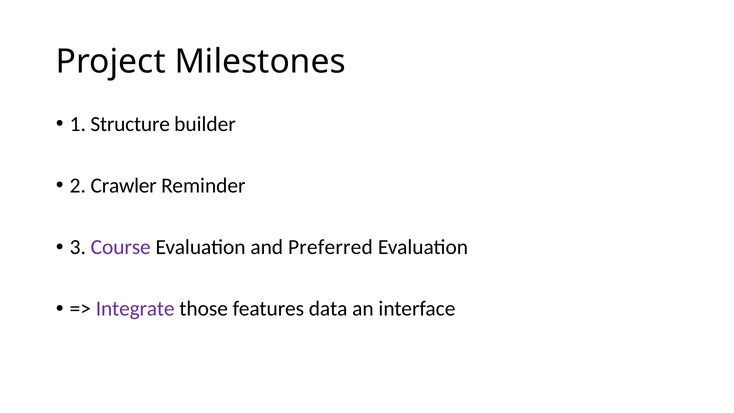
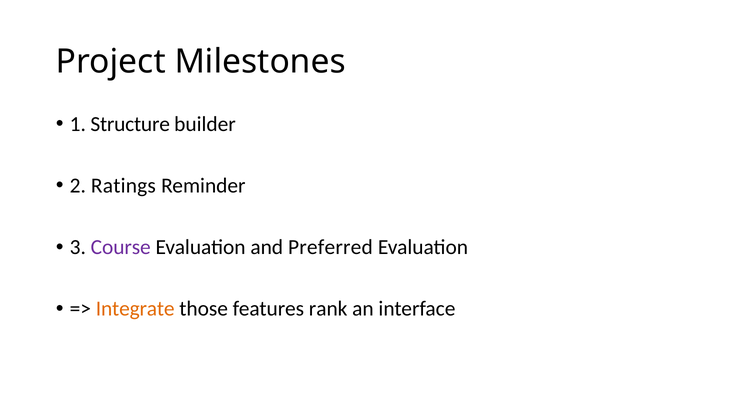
Crawler: Crawler -> Ratings (123, 186)
Integrate colour: purple -> orange (135, 309)
data: data -> rank (328, 309)
